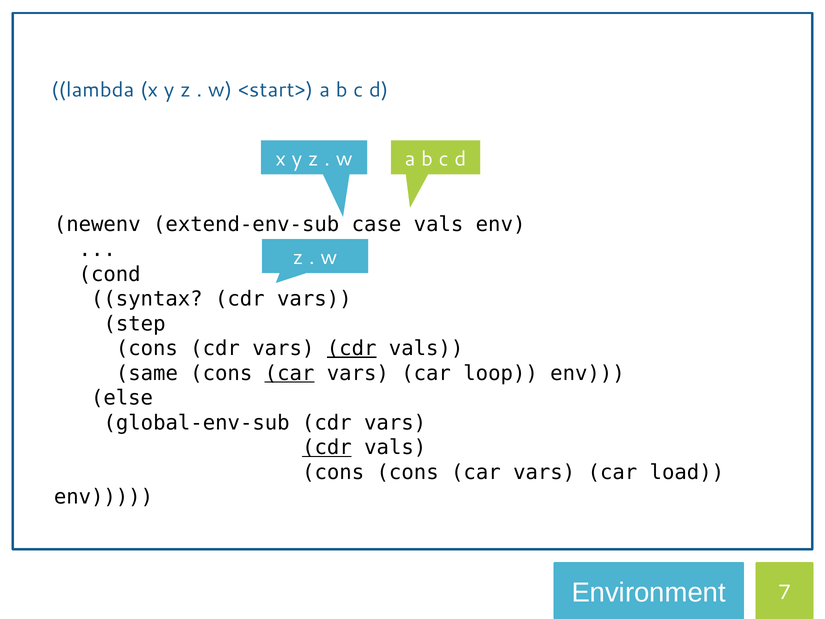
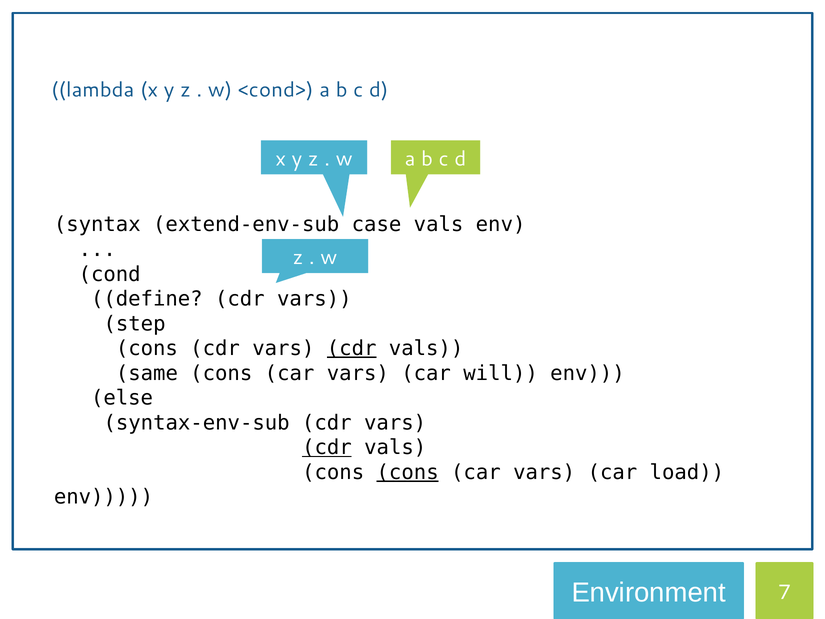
<start>: <start> -> <cond> (276, 90)
newenv: newenv -> syntax (97, 225)
syntax: syntax -> define (147, 299)
car underline: present -> none (290, 373)
loop: loop -> will (501, 373)
global-env-sub: global-env-sub -> syntax-env-sub (197, 423)
cons underline: none -> present (408, 472)
